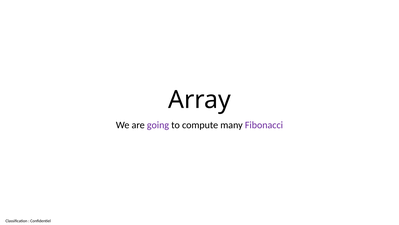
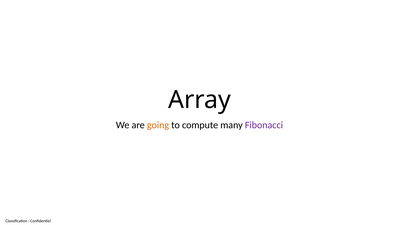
going colour: purple -> orange (158, 125)
